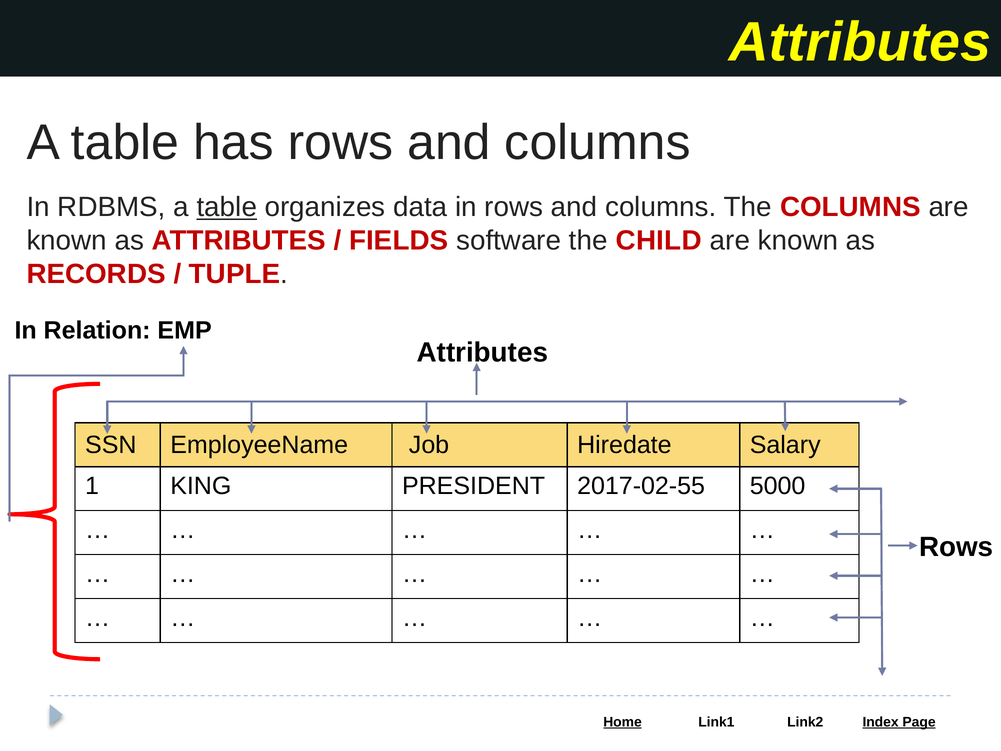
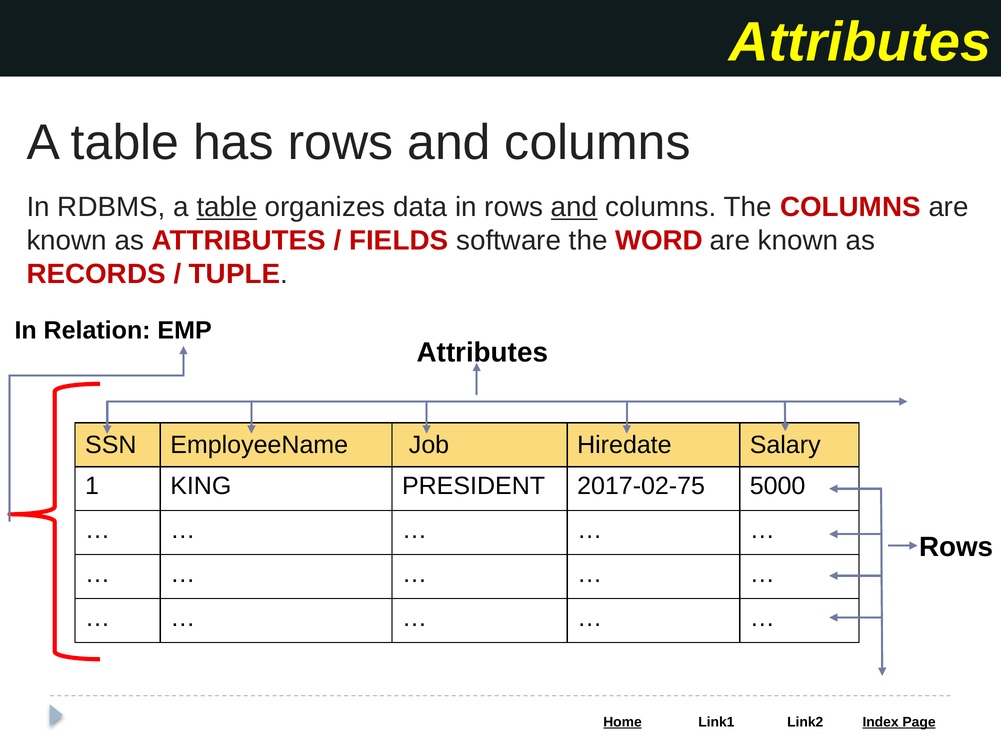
and underline: none -> present (574, 207)
CHILD: CHILD -> WORD (659, 240)
2017-02-55: 2017-02-55 -> 2017-02-75 (641, 486)
